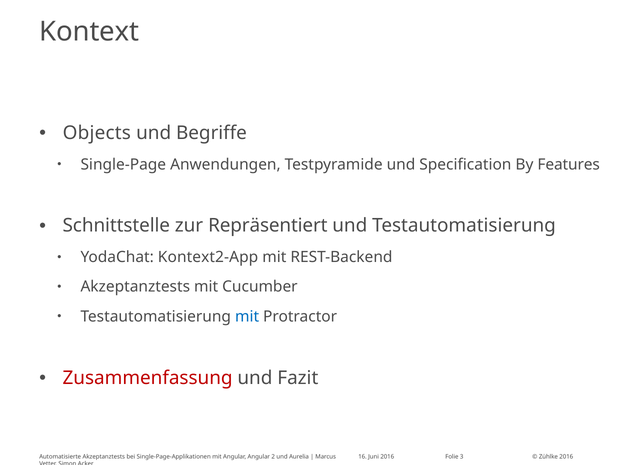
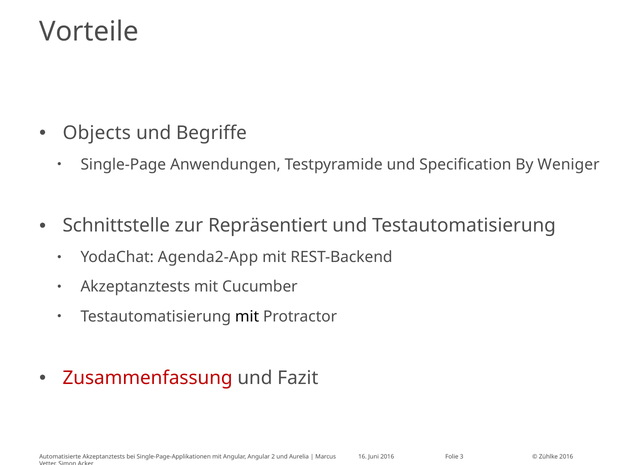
Kontext: Kontext -> Vorteile (89, 32)
Features: Features -> Weniger (569, 164)
Kontext2-App: Kontext2-App -> Agenda2-App (208, 257)
mit colour: blue -> black (247, 316)
